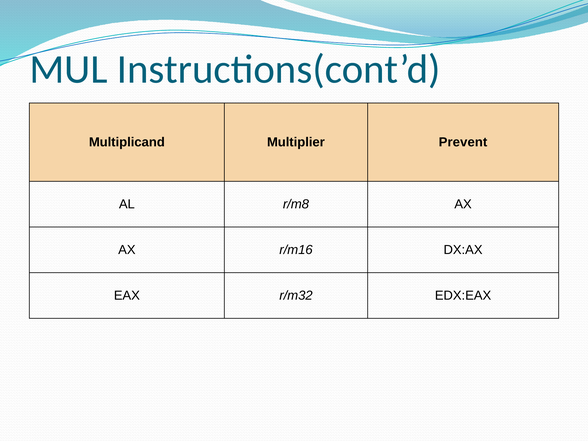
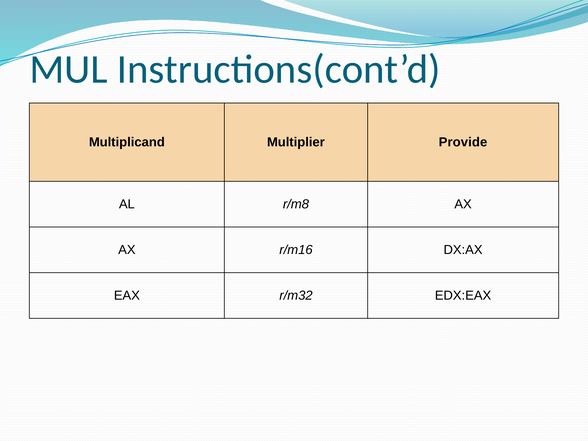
Prevent: Prevent -> Provide (463, 142)
